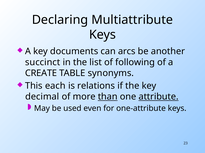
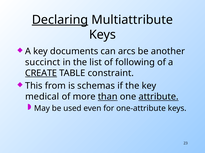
Declaring underline: none -> present (60, 20)
CREATE underline: none -> present (41, 73)
synonyms: synonyms -> constraint (111, 73)
each: each -> from (55, 86)
relations: relations -> schemas (96, 86)
decimal: decimal -> medical (42, 97)
